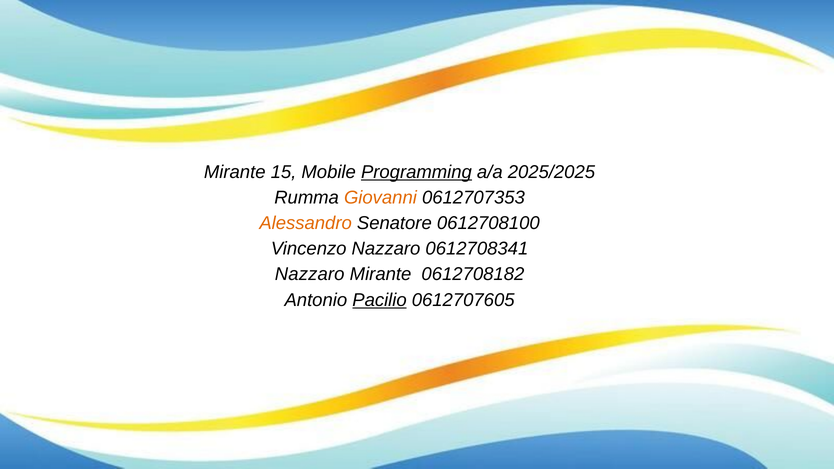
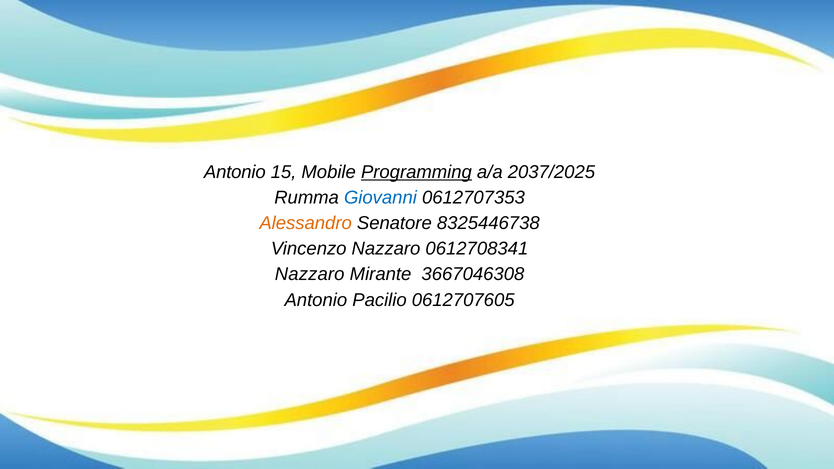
Mirante: Mirante -> Antonio (235, 172)
2025/2025: 2025/2025 -> 2037/2025 (551, 172)
Giovanni colour: orange -> blue (380, 198)
0612708100: 0612708100 -> 8325446738 (488, 223)
0612708182: 0612708182 -> 3667046308 (473, 274)
Pacilio underline: present -> none (380, 300)
